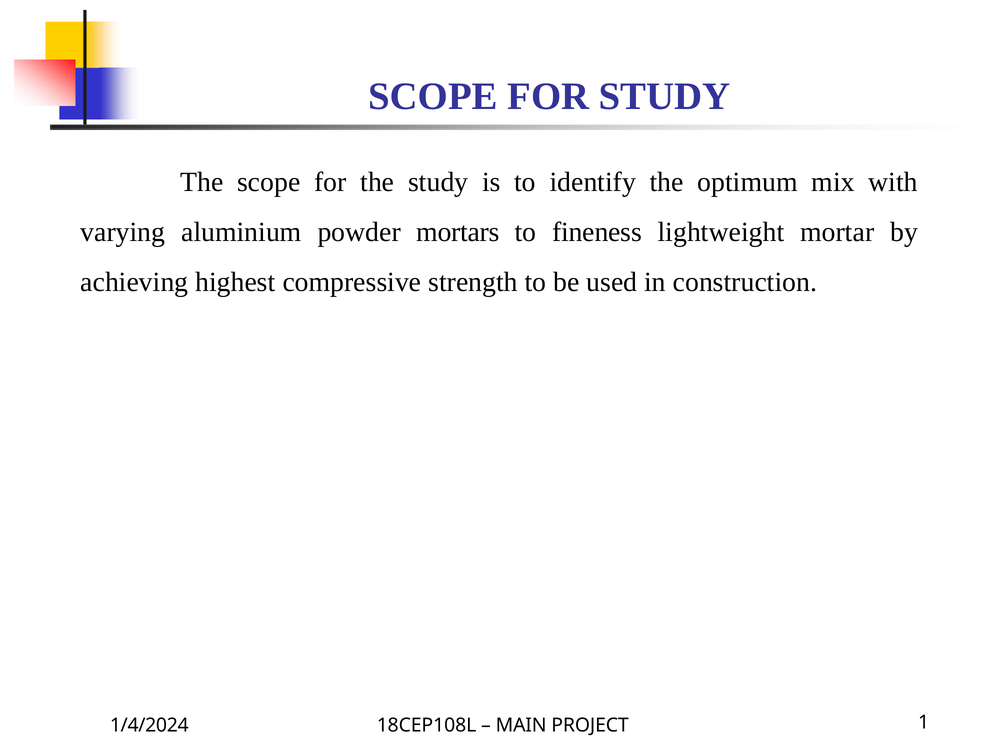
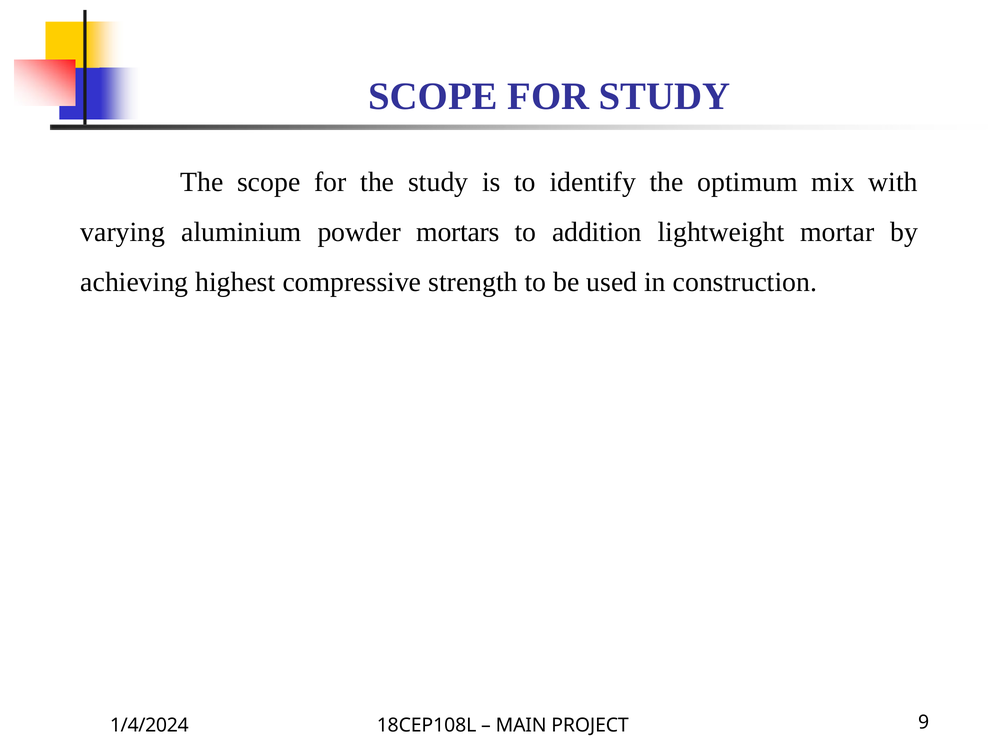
fineness: fineness -> addition (597, 232)
1: 1 -> 9 (924, 722)
